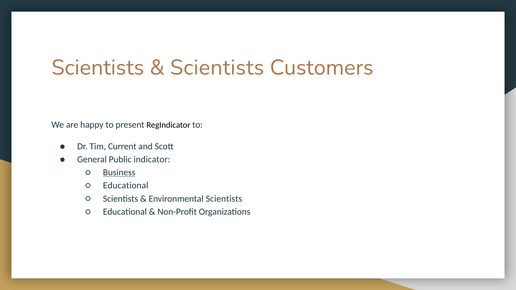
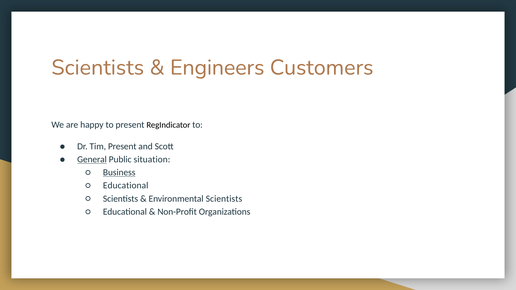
Scientists: Scientists -> Engineers (217, 68)
Tim Current: Current -> Present (122, 147)
General underline: none -> present (92, 160)
indicator: indicator -> situation (152, 160)
